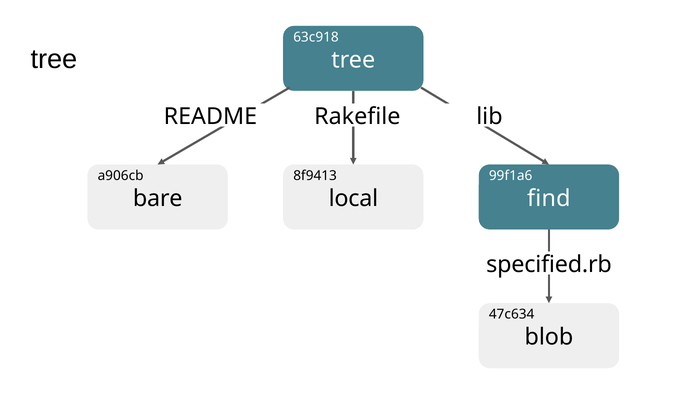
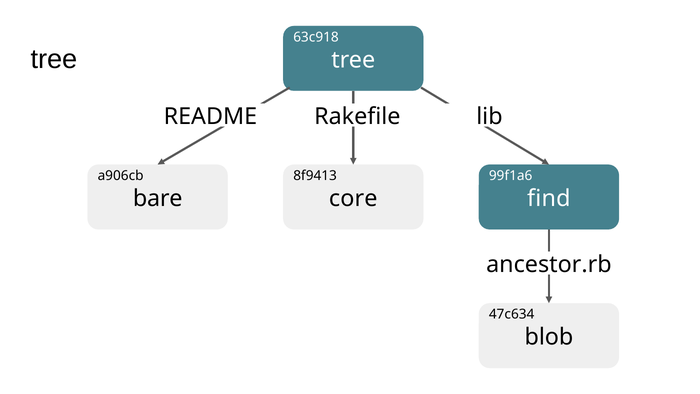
local: local -> core (353, 198)
specified.rb: specified.rb -> ancestor.rb (549, 264)
